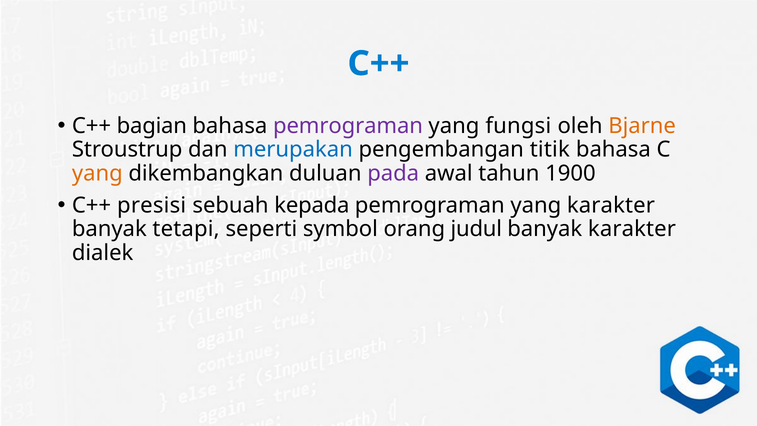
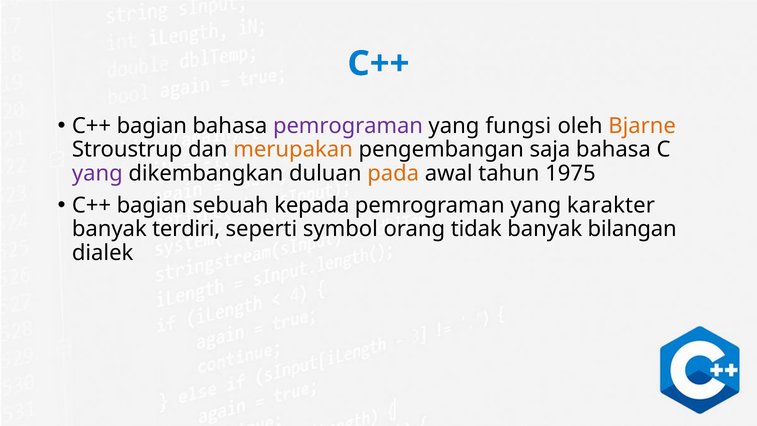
merupakan colour: blue -> orange (293, 150)
titik: titik -> saja (550, 150)
yang colour: orange -> purple (97, 173)
pada colour: purple -> orange (393, 173)
1900: 1900 -> 1975 (570, 173)
presisi: presisi -> bagian (152, 205)
tetapi: tetapi -> terdiri (186, 229)
judul: judul -> tidak (476, 229)
banyak karakter: karakter -> bilangan (632, 229)
